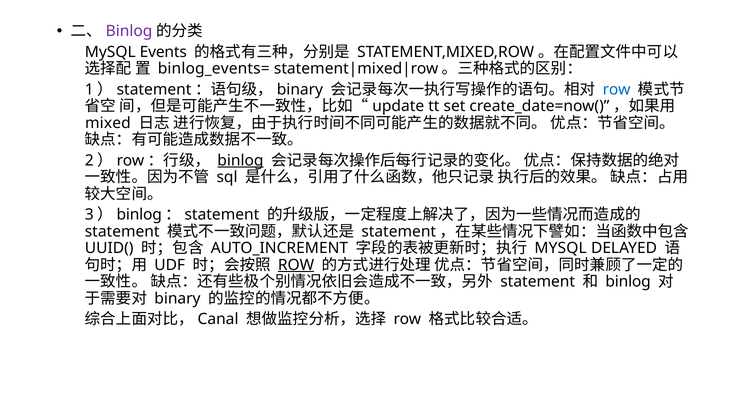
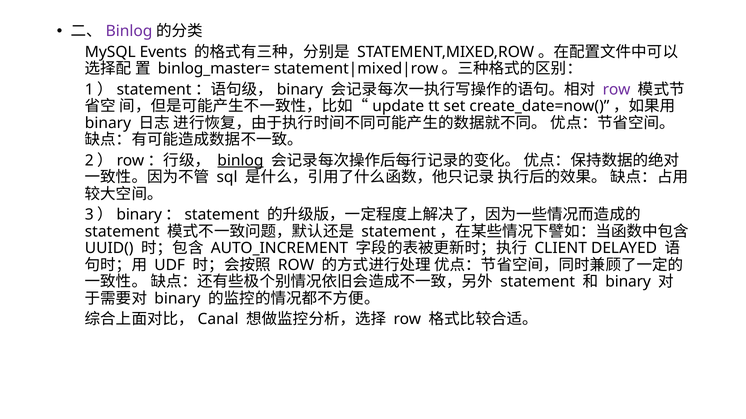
binlog_events=: binlog_events= -> binlog_master= (214, 69)
row colour: blue -> purple (617, 90)
mixed: mixed -> binary (108, 123)
binlog: binlog -> binary (139, 215)
MYSQL: MYSQL -> CLIENT (561, 249)
ROW underline: present -> none (296, 265)
binlog: binlog -> binary (628, 282)
